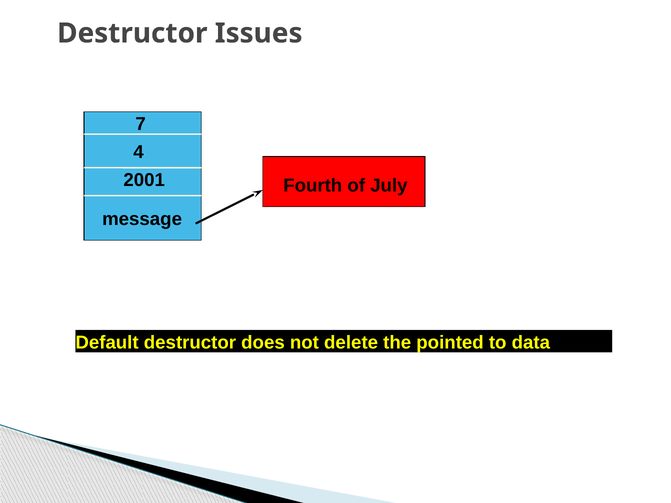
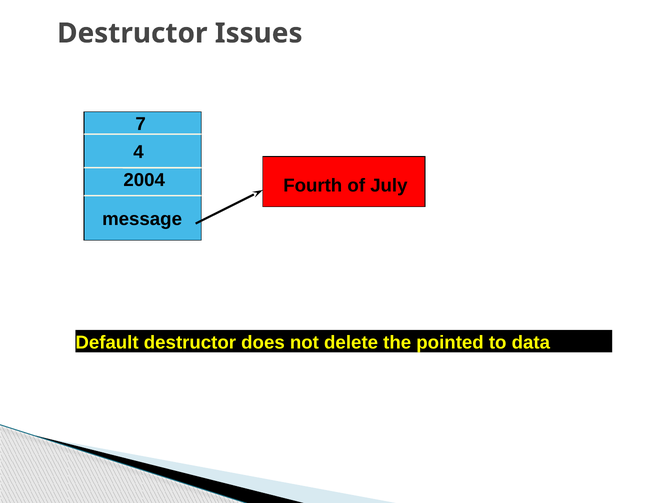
2001: 2001 -> 2004 (144, 180)
